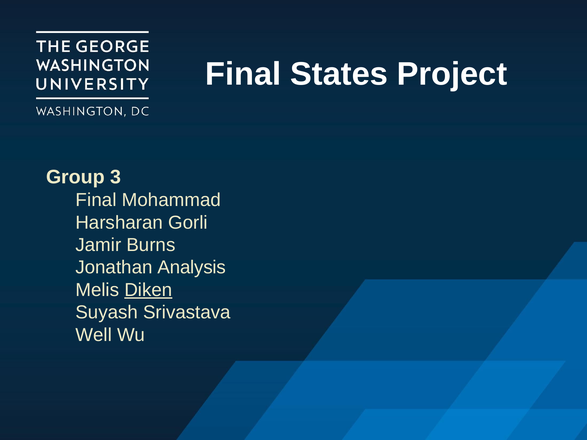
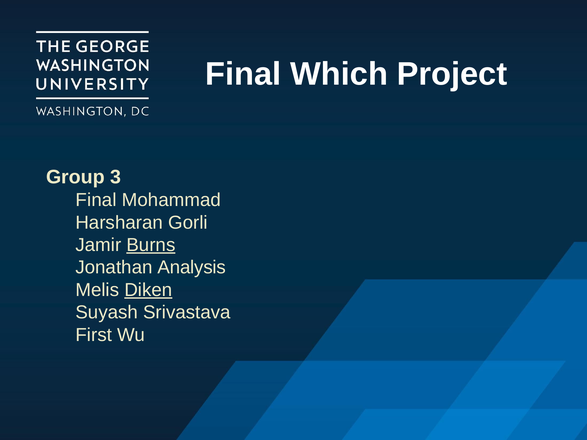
States: States -> Which (339, 74)
Burns underline: none -> present (151, 245)
Well: Well -> First (94, 335)
